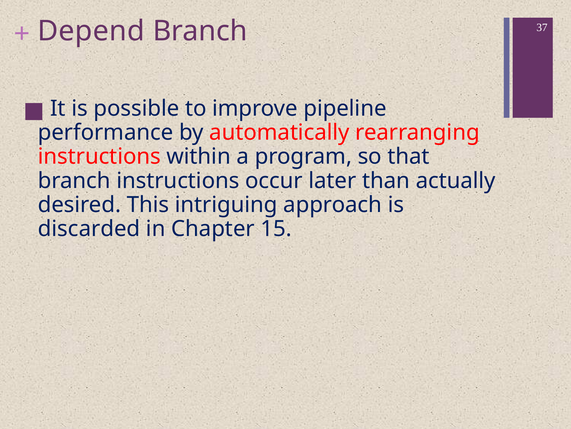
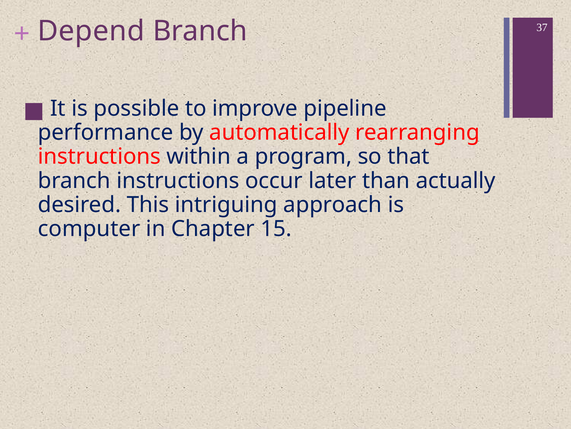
discarded: discarded -> computer (89, 228)
